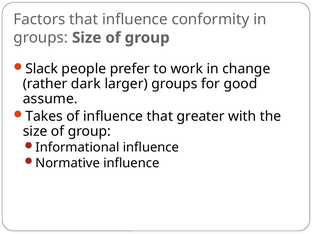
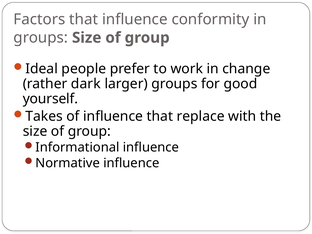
Slack: Slack -> Ideal (42, 69)
assume: assume -> yourself (50, 99)
greater: greater -> replace (201, 116)
